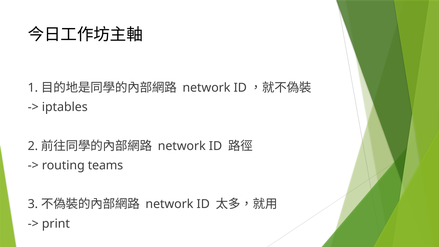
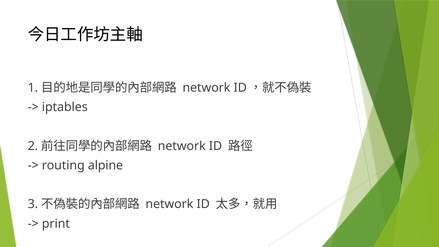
teams: teams -> alpine (105, 165)
